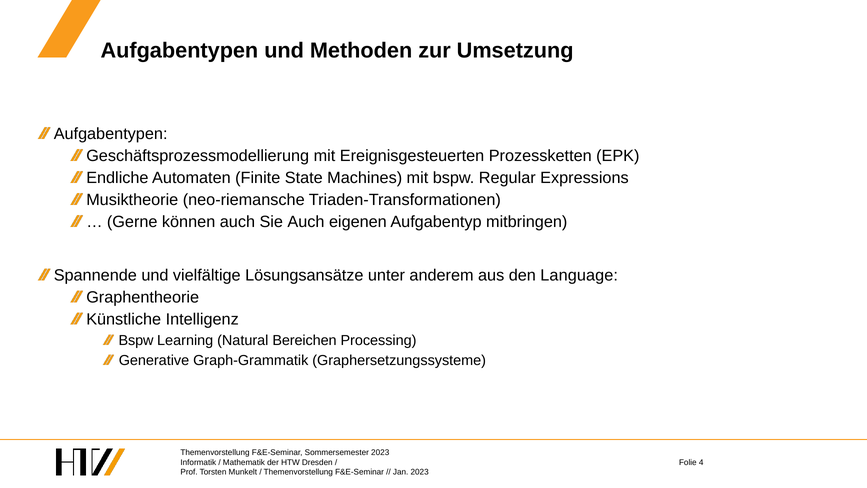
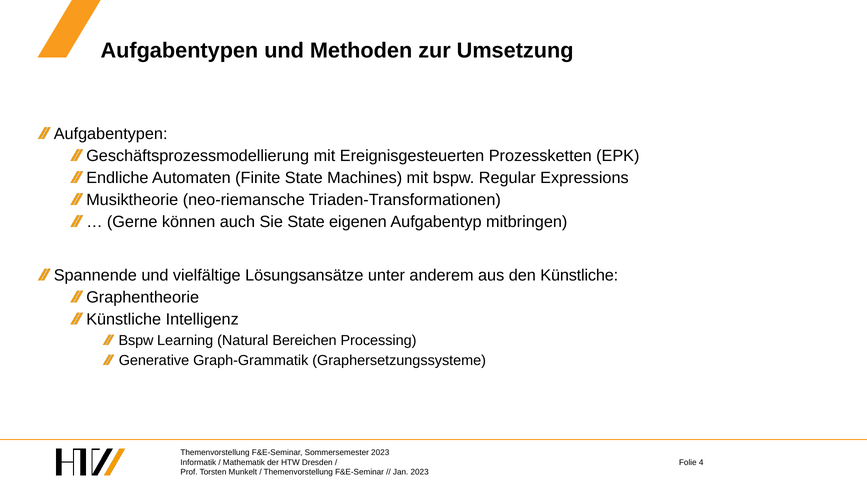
Sie Auch: Auch -> State (306, 222)
den Language: Language -> Künstliche (579, 275)
